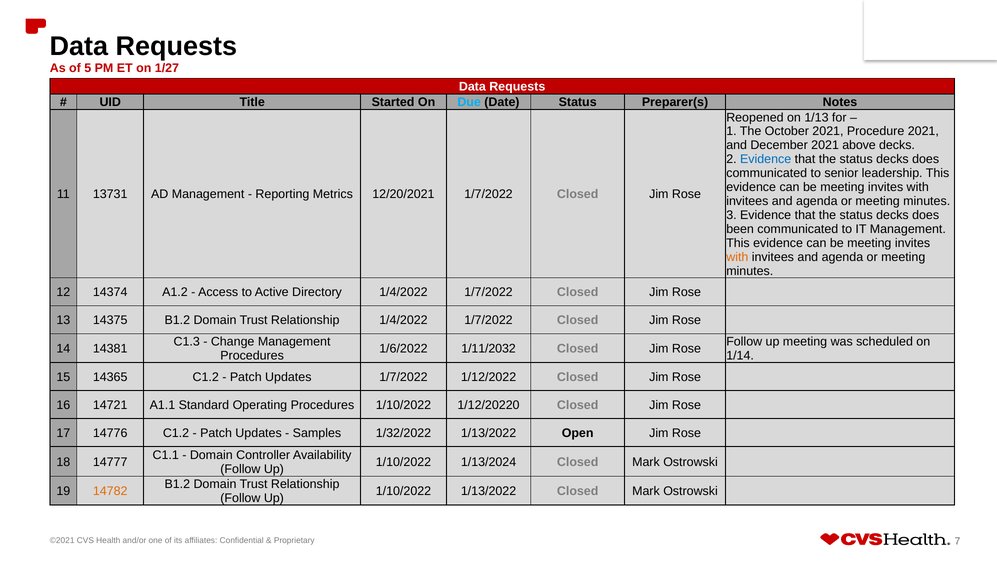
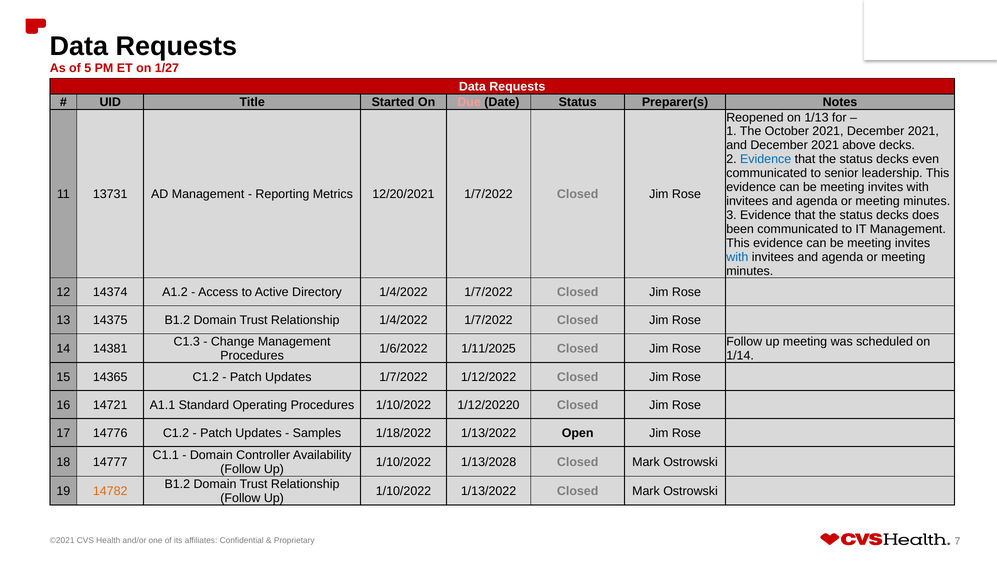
Due colour: light blue -> pink (469, 102)
2021 Procedure: Procedure -> December (876, 131)
does: does -> even (926, 159)
with colour: orange -> blue (737, 257)
1/11/2032: 1/11/2032 -> 1/11/2025 (489, 349)
1/32/2022: 1/32/2022 -> 1/18/2022 (403, 433)
1/13/2024: 1/13/2024 -> 1/13/2028 (489, 462)
